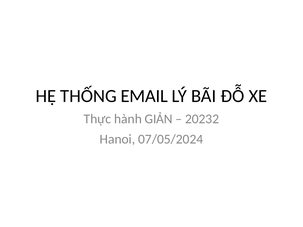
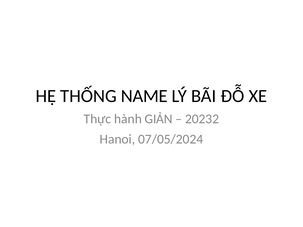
EMAIL: EMAIL -> NAME (144, 96)
